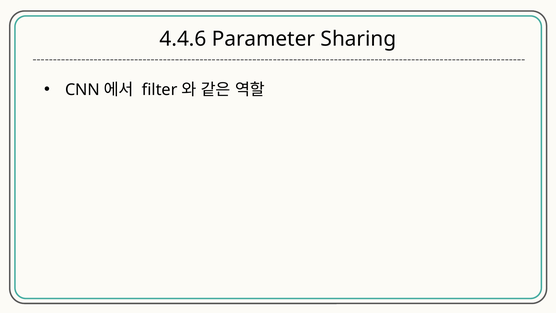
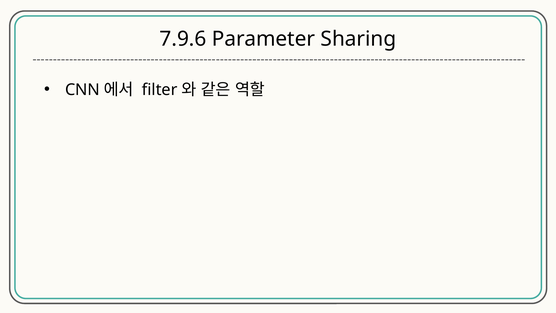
4.4.6: 4.4.6 -> 7.9.6 (183, 39)
